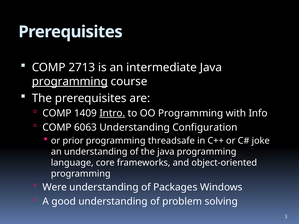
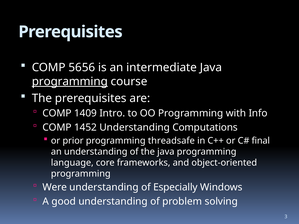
2713: 2713 -> 5656 (82, 68)
Intro underline: present -> none (112, 113)
6063: 6063 -> 1452 (85, 128)
Configuration: Configuration -> Computations (205, 128)
joke: joke -> final (261, 141)
Packages: Packages -> Especially (175, 187)
